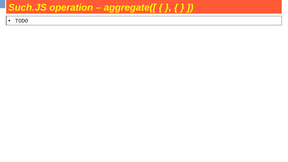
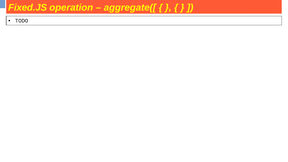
Such.JS: Such.JS -> Fixed.JS (28, 7)
